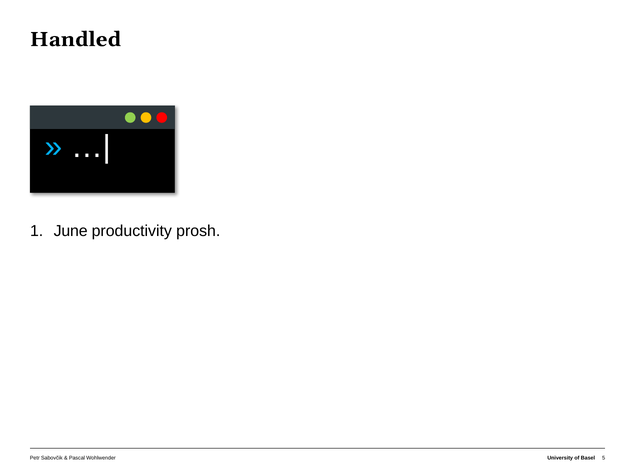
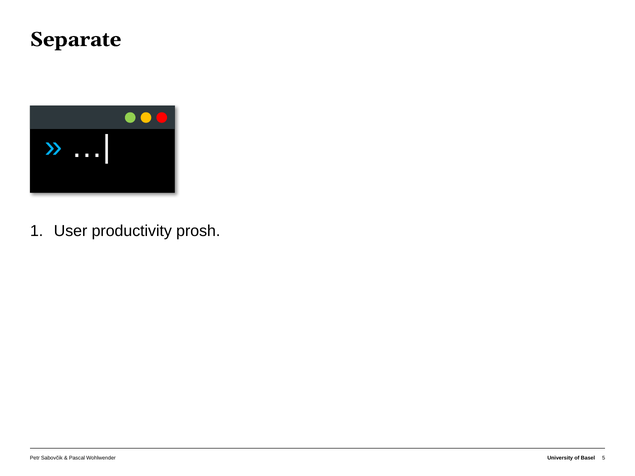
Handled: Handled -> Separate (76, 39)
June: June -> User (71, 231)
